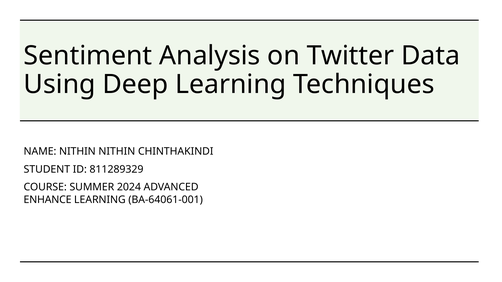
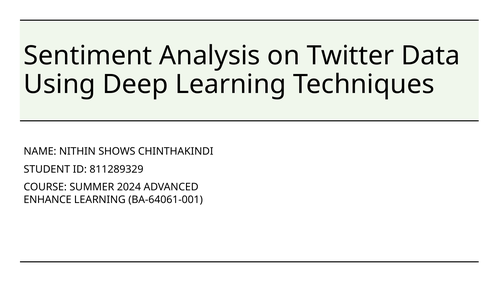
NITHIN NITHIN: NITHIN -> SHOWS (117, 152)
